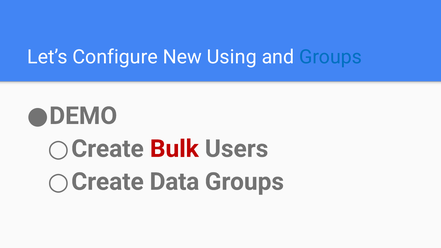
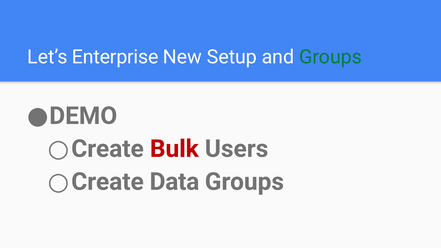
Configure: Configure -> Enterprise (115, 57)
Using: Using -> Setup (232, 57)
Groups colour: blue -> green (331, 57)
